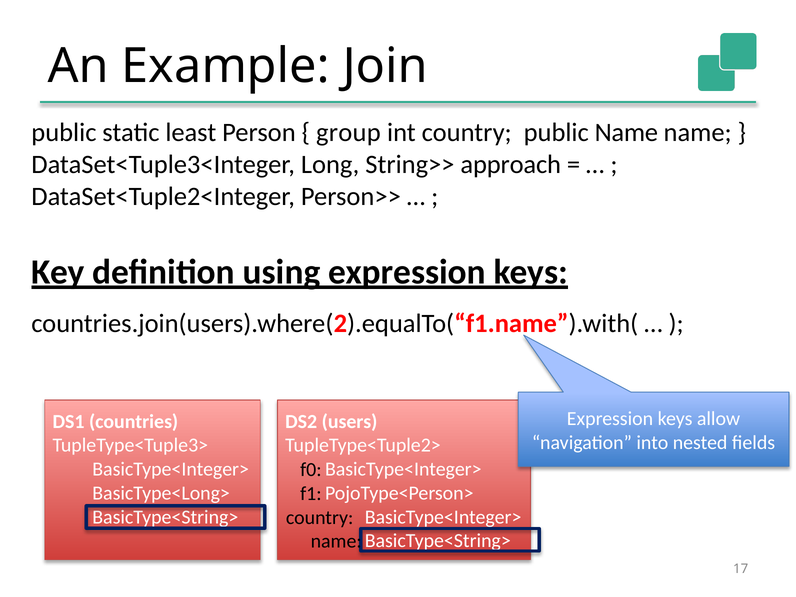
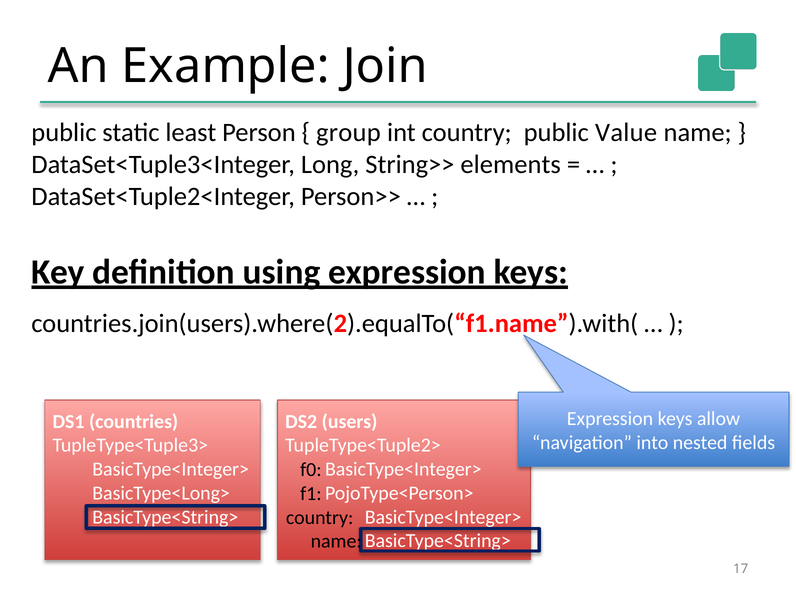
public Name: Name -> Value (626, 133)
approach: approach -> elements (511, 164)
